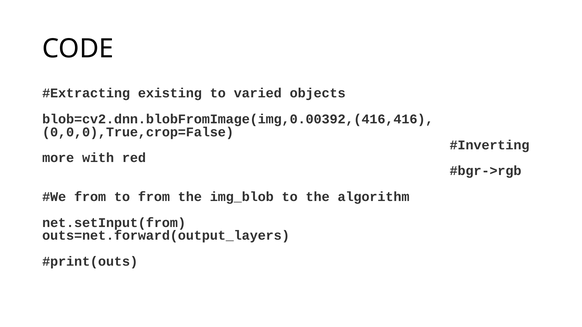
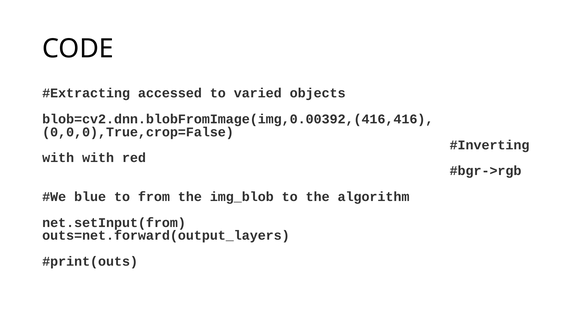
existing: existing -> accessed (170, 93)
more: more -> with (58, 158)
from: from -> blue (90, 197)
